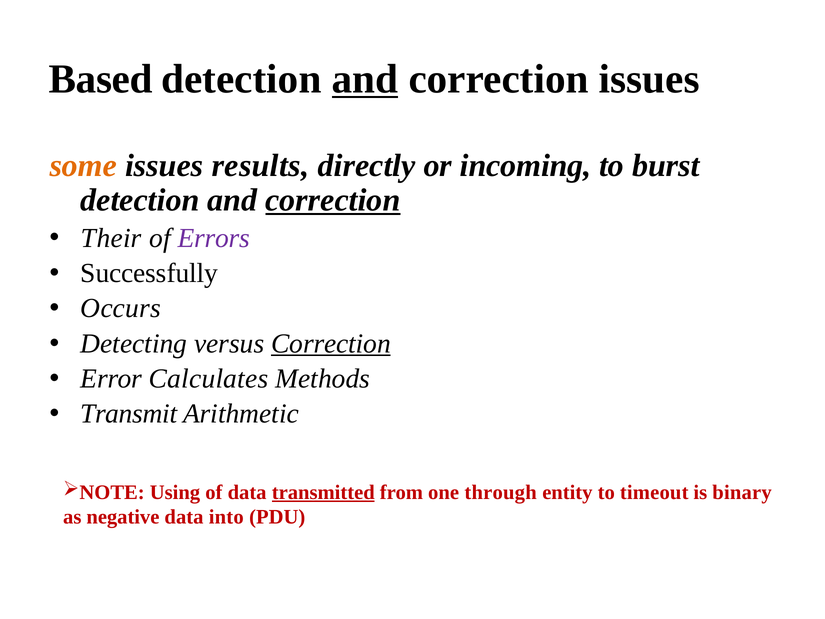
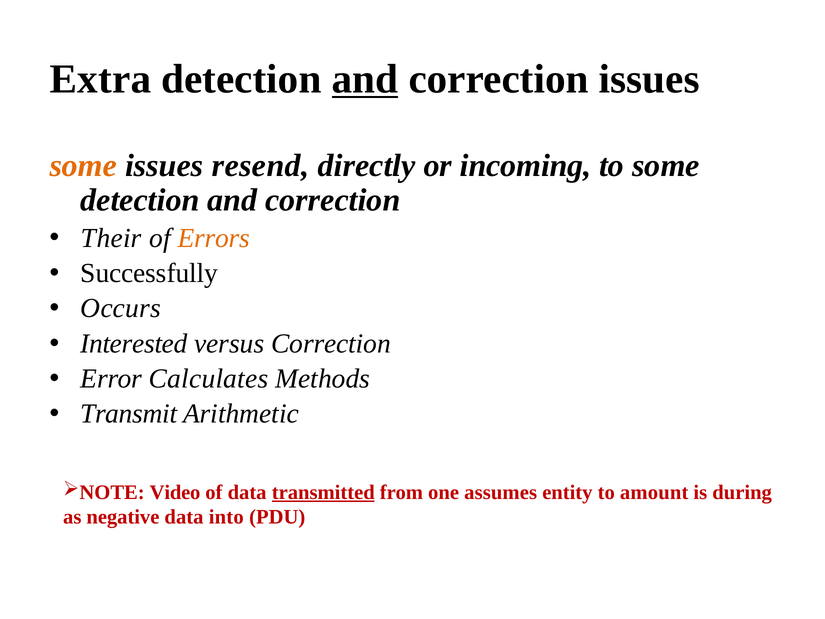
Based: Based -> Extra (100, 79)
results: results -> resend (260, 166)
to burst: burst -> some (666, 166)
correction underline: present -> none (333, 200)
Errors colour: purple -> orange (214, 238)
Detecting: Detecting -> Interested (134, 343)
Correction underline: present -> none (331, 343)
Using: Using -> Video (175, 492)
through: through -> assumes (501, 492)
timeout: timeout -> amount (654, 492)
binary: binary -> during (742, 492)
